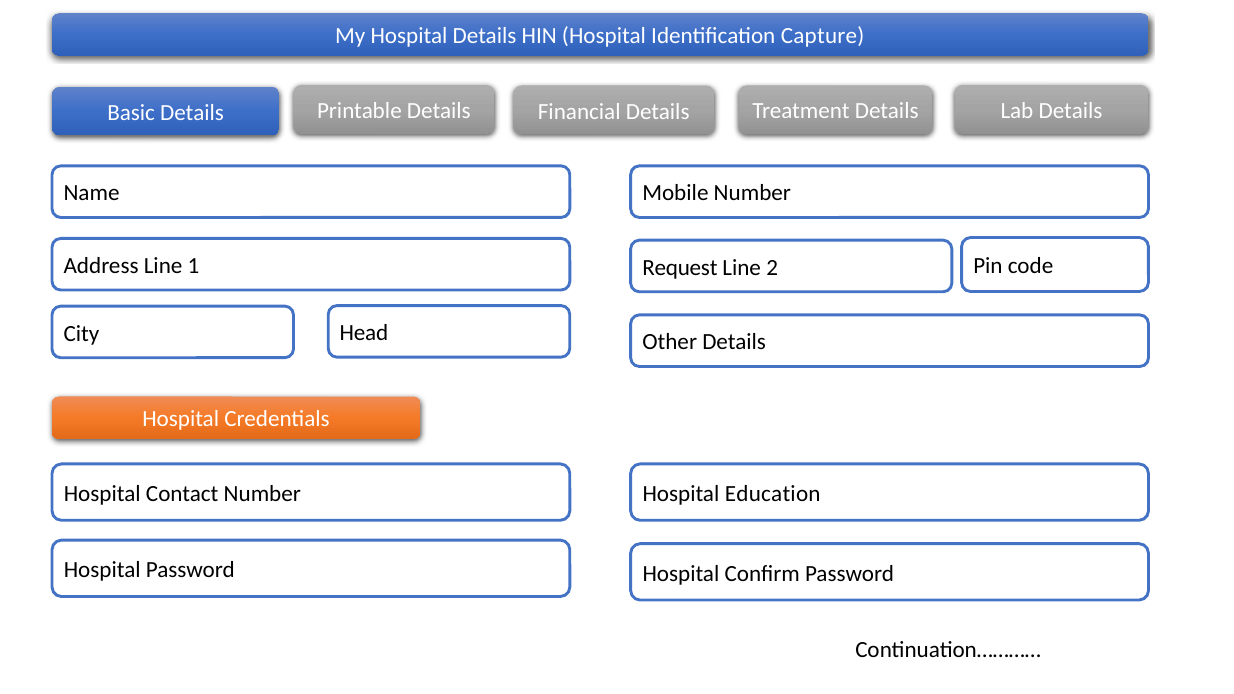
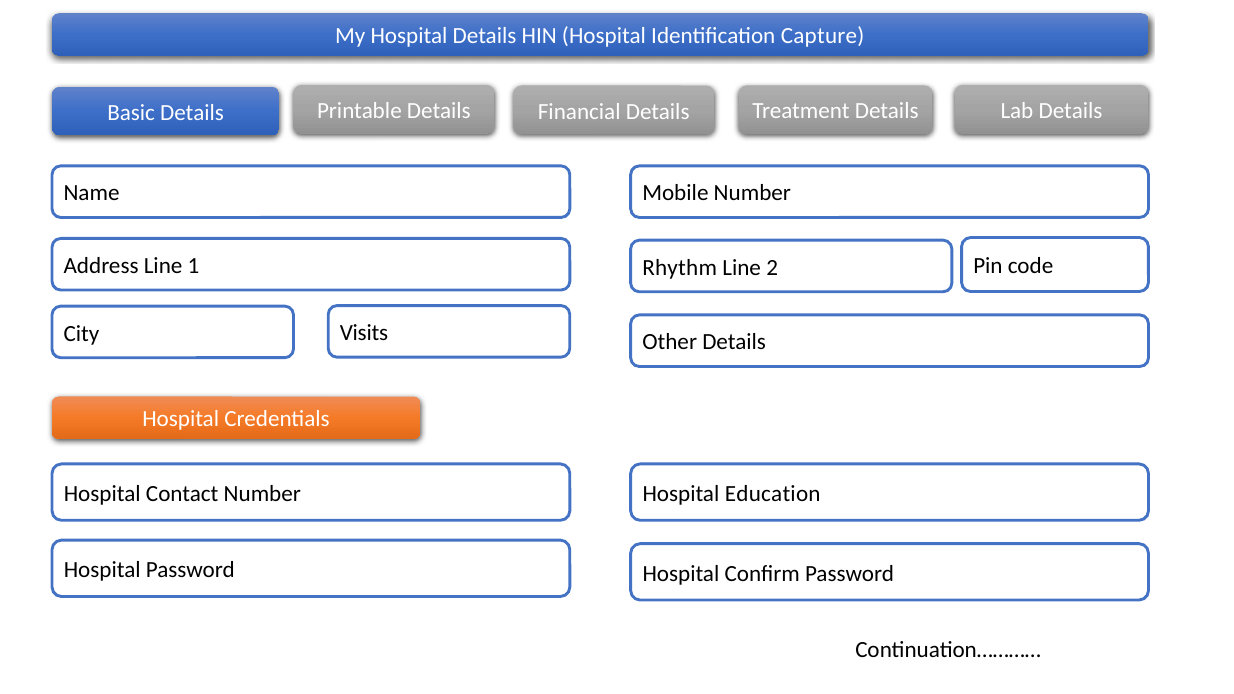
Request: Request -> Rhythm (680, 268)
Head: Head -> Visits (364, 333)
